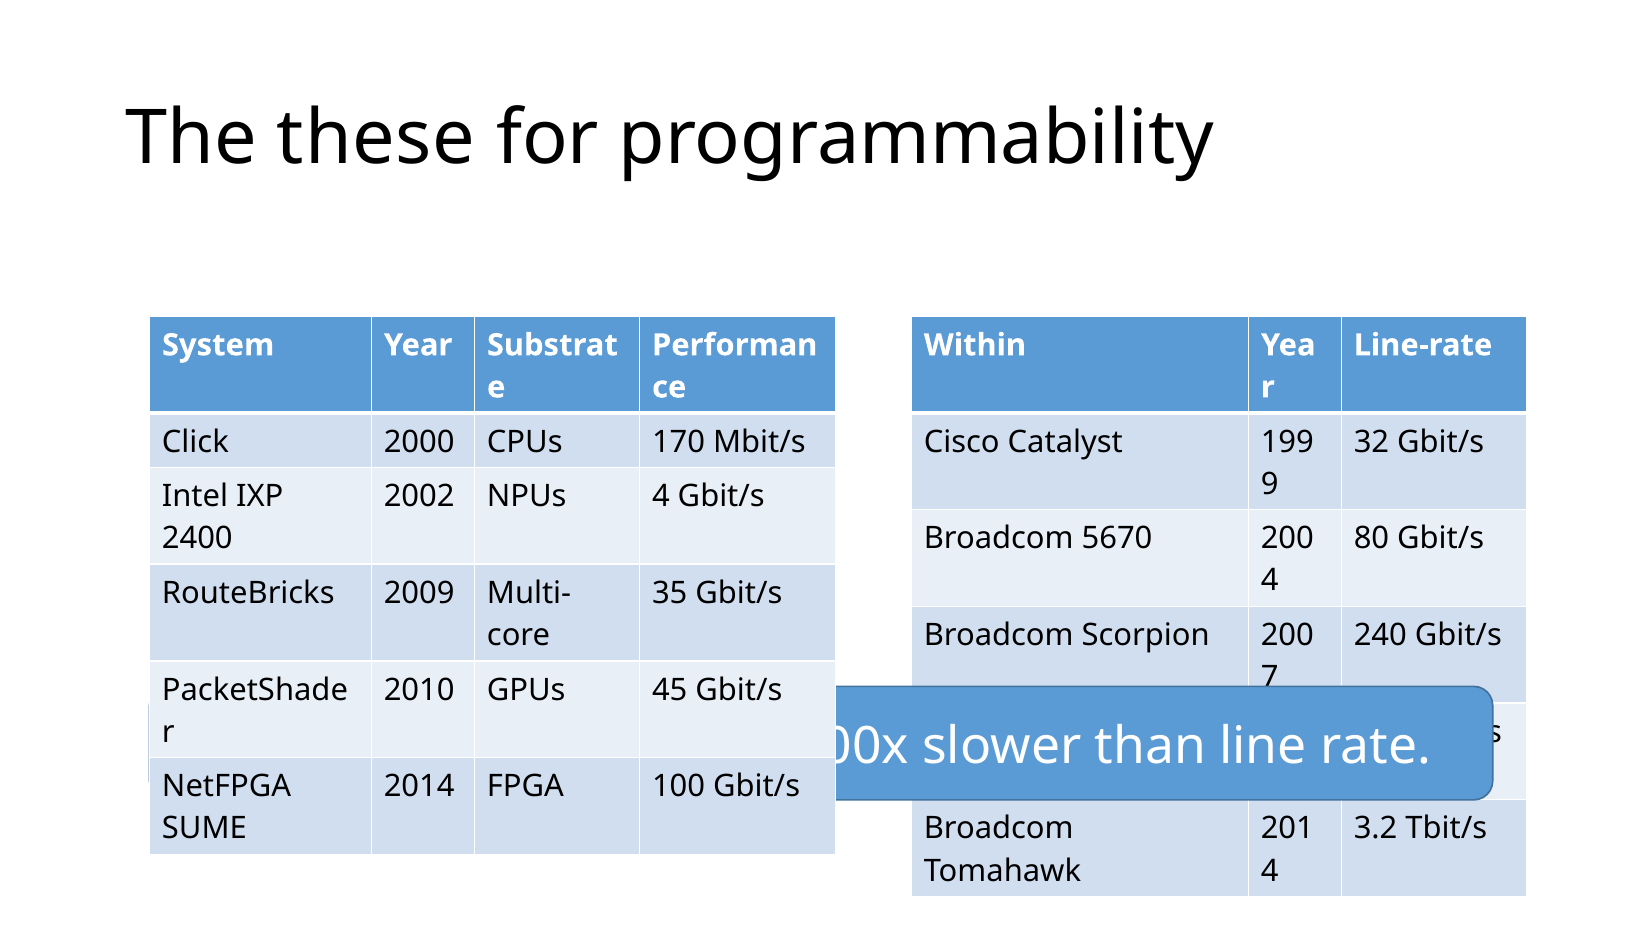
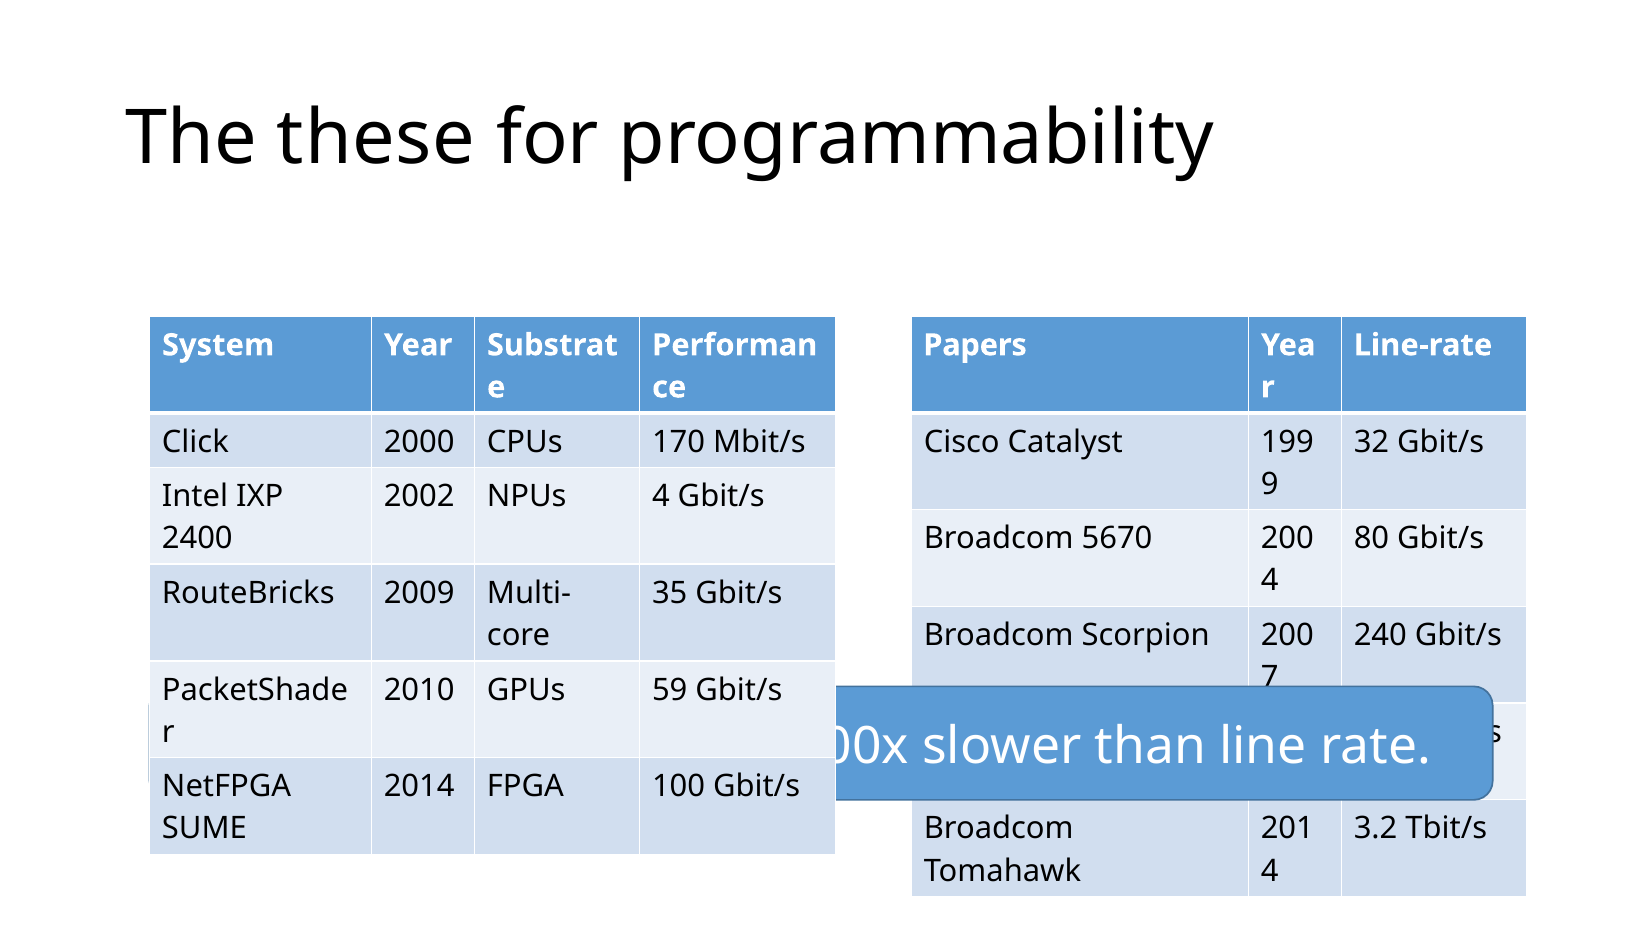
Within: Within -> Papers (975, 345)
45: 45 -> 59 (670, 690)
